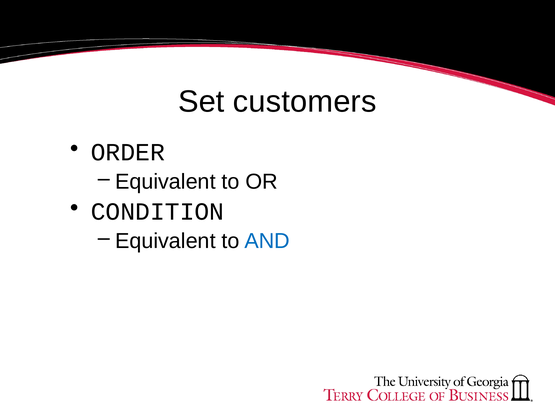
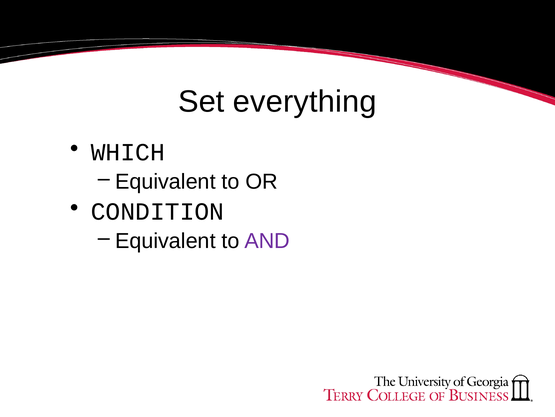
customers: customers -> everything (305, 102)
ORDER: ORDER -> WHICH (128, 152)
AND colour: blue -> purple (267, 241)
